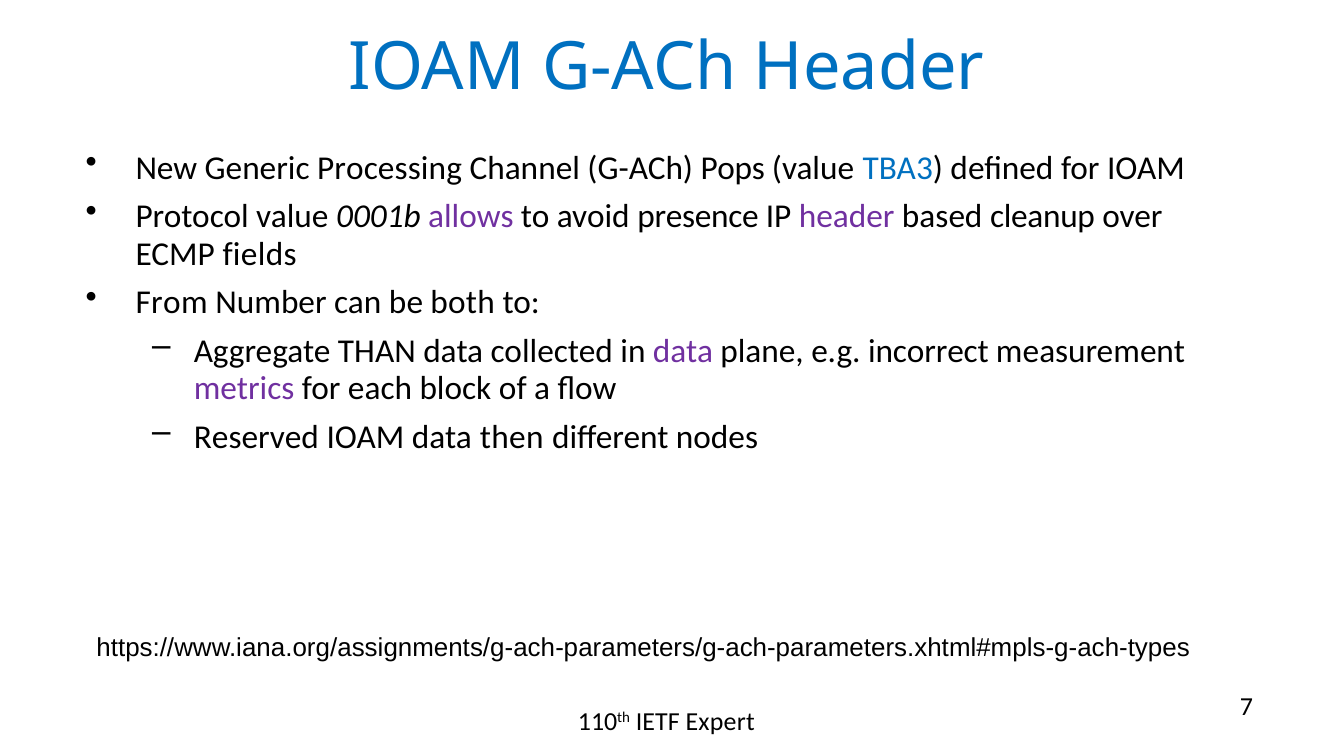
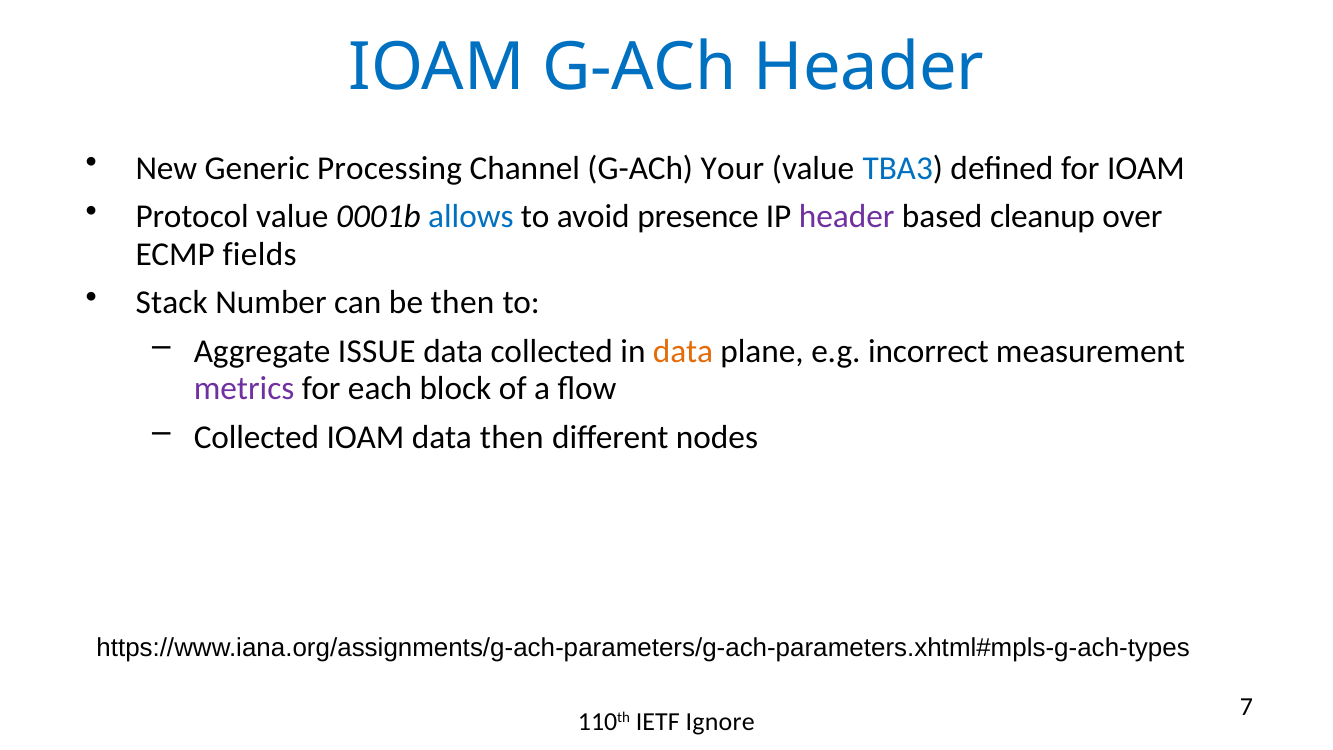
Pops: Pops -> Your (732, 168)
allows colour: purple -> blue (471, 217)
From: From -> Stack (172, 303)
be both: both -> then (463, 303)
THAN: THAN -> ISSUE (377, 351)
data colour: purple -> orange (683, 351)
Reserved: Reserved -> Collected (257, 437)
Expert: Expert -> Ignore (720, 722)
